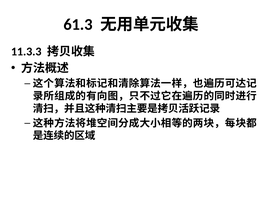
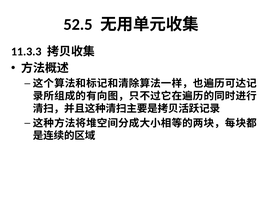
61.3: 61.3 -> 52.5 (78, 25)
